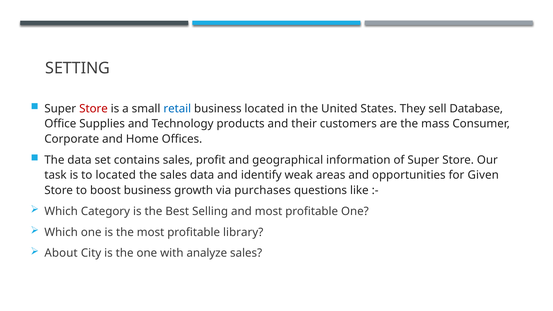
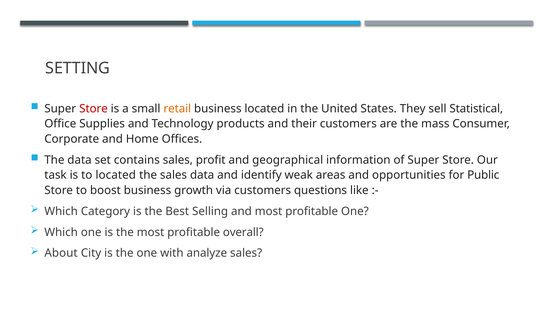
retail colour: blue -> orange (177, 109)
Database: Database -> Statistical (476, 109)
Given: Given -> Public (483, 175)
via purchases: purchases -> customers (263, 190)
library: library -> overall (243, 232)
